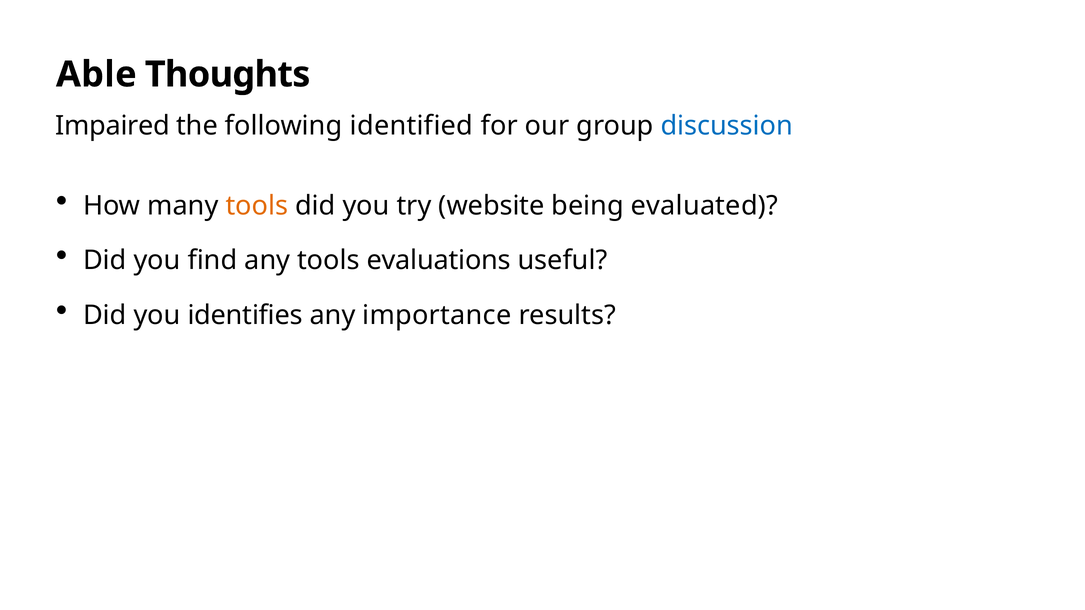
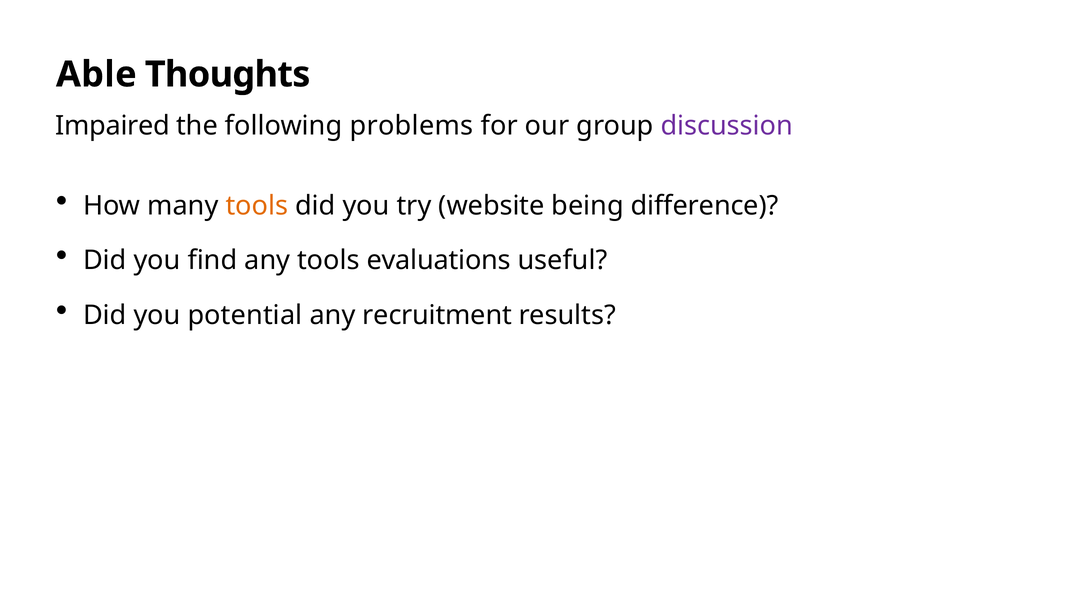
identified: identified -> problems (411, 126)
discussion colour: blue -> purple (727, 126)
evaluated: evaluated -> difference (705, 206)
identifies: identifies -> potential (245, 315)
importance: importance -> recruitment (437, 315)
